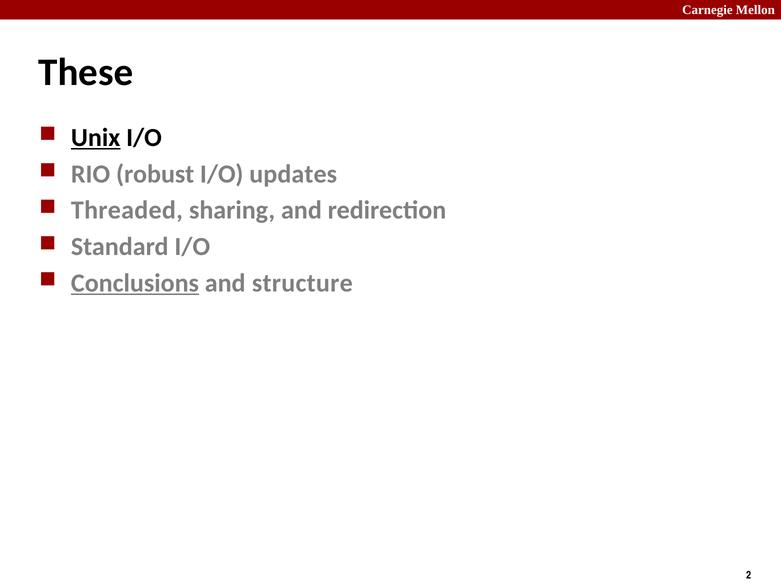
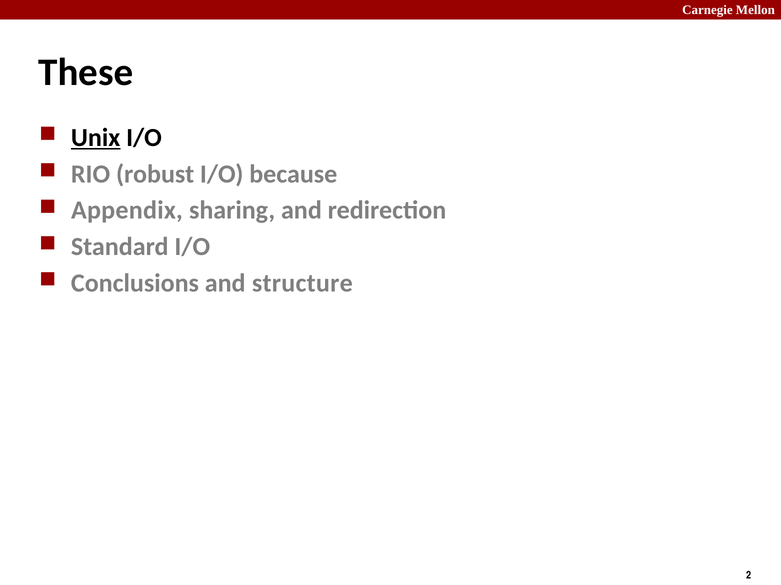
updates: updates -> because (293, 174)
Threaded: Threaded -> Appendix (127, 211)
Conclusions underline: present -> none (135, 283)
